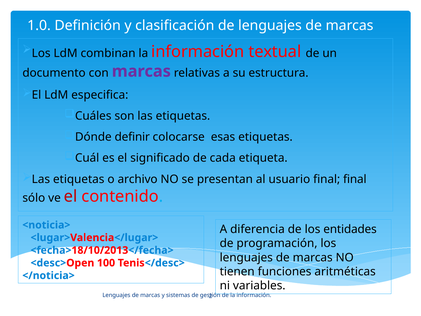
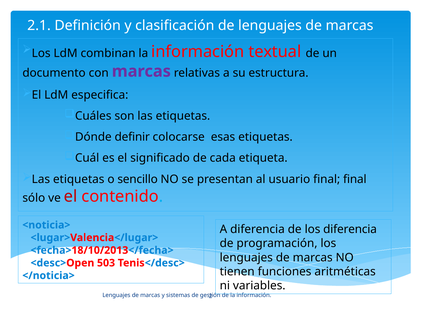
1.0: 1.0 -> 2.1 (39, 26)
archivo: archivo -> sencillo (138, 179)
los entidades: entidades -> diferencia (350, 229)
100: 100 -> 503 (106, 263)
